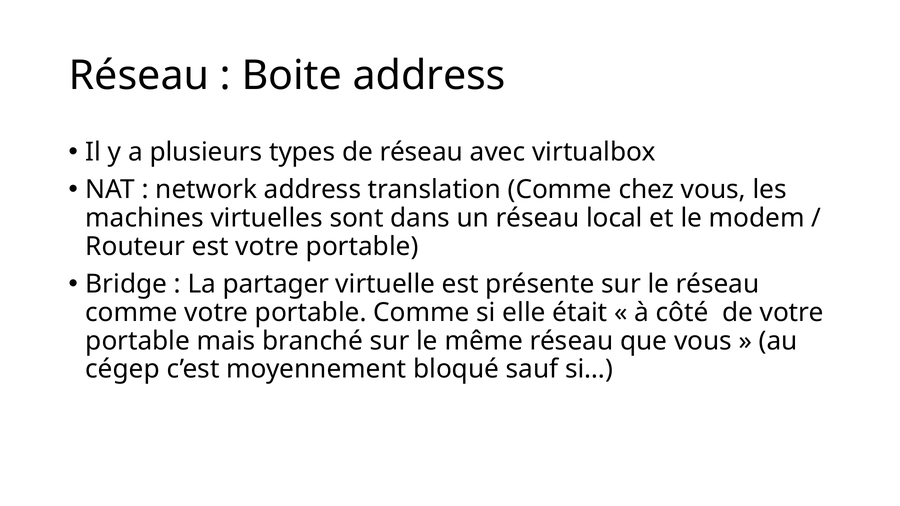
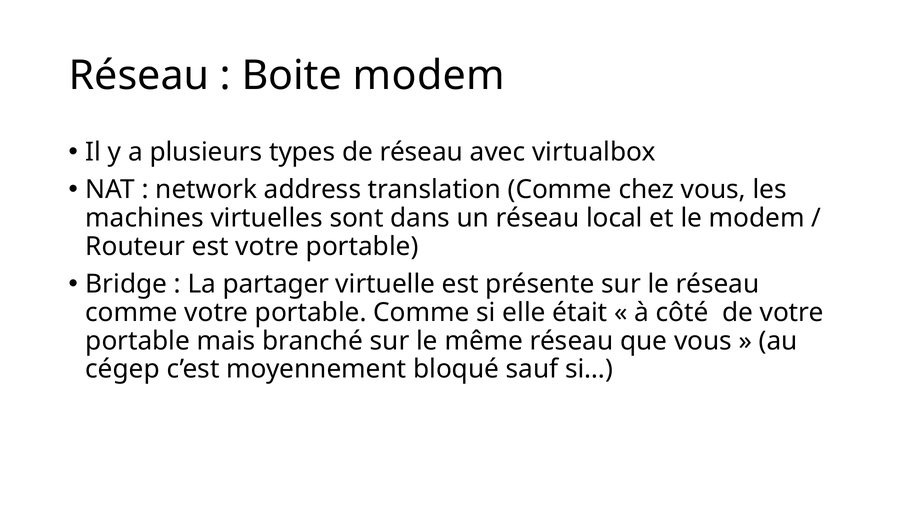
Boite address: address -> modem (429, 76)
